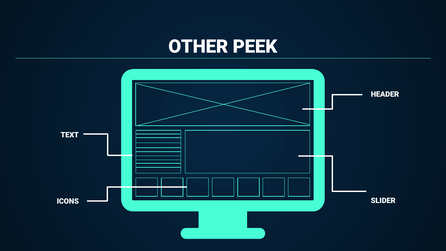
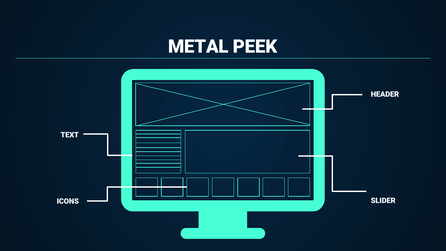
OTHER: OTHER -> METAL (198, 47)
